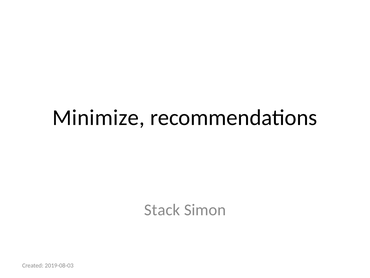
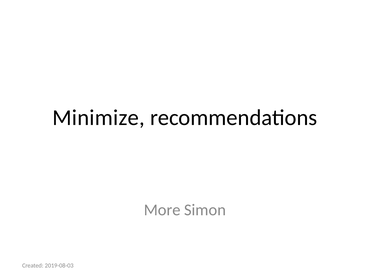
Stack: Stack -> More (162, 210)
